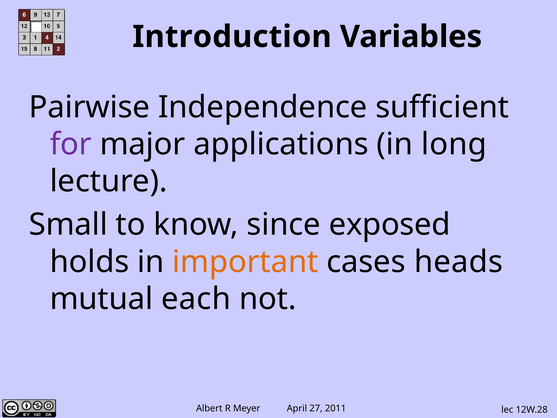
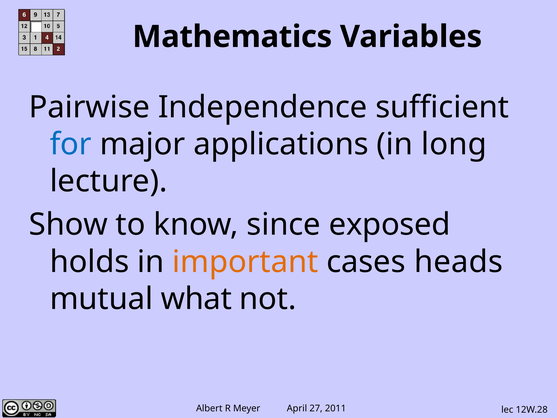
Introduction: Introduction -> Mathematics (232, 37)
for colour: purple -> blue (71, 144)
Small: Small -> Show (68, 225)
each: each -> what (196, 299)
